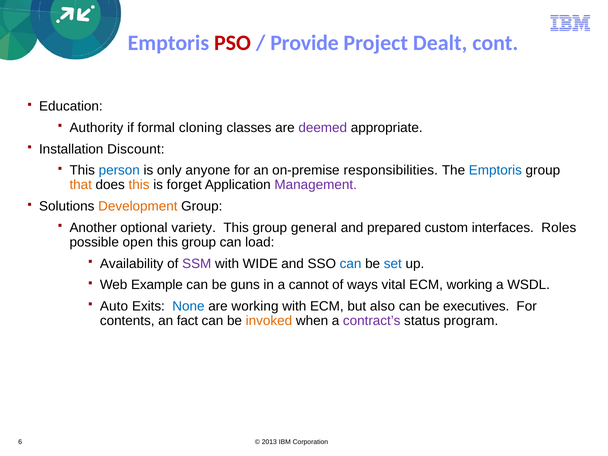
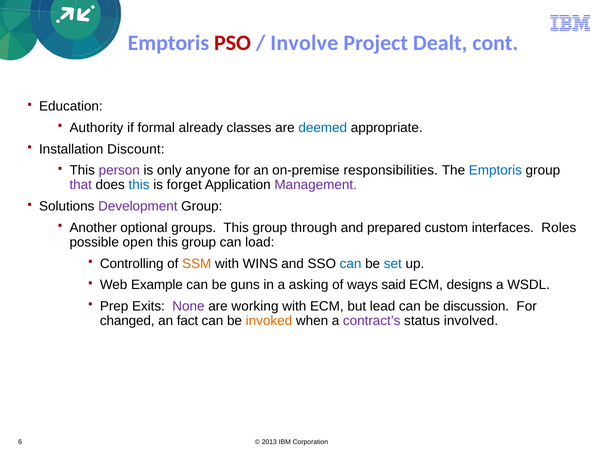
Provide: Provide -> Involve (304, 43)
cloning: cloning -> already (201, 128)
deemed colour: purple -> blue (323, 128)
person colour: blue -> purple (119, 170)
that colour: orange -> purple (81, 185)
this colour: orange -> blue (139, 185)
Development colour: orange -> purple (138, 206)
variety: variety -> groups (194, 228)
general: general -> through (314, 228)
Availability: Availability -> Controlling (132, 264)
SSM colour: purple -> orange (197, 264)
WIDE: WIDE -> WINS (260, 264)
cannot: cannot -> asking (309, 285)
vital: vital -> said (394, 285)
ECM working: working -> designs (470, 285)
Auto: Auto -> Prep (114, 306)
None colour: blue -> purple (188, 306)
also: also -> lead (383, 306)
executives: executives -> discussion (476, 306)
contents: contents -> changed (127, 321)
program: program -> involved (471, 321)
